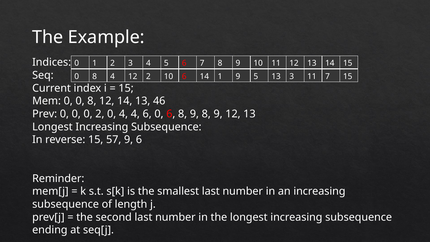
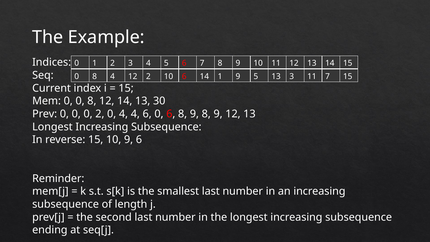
46: 46 -> 30 (159, 101)
15 57: 57 -> 10 (114, 140)
